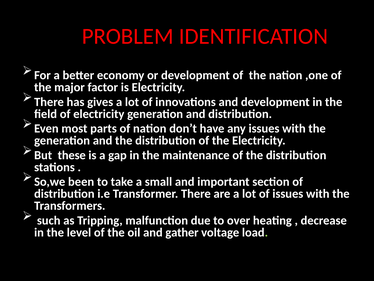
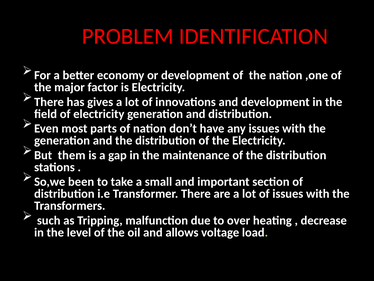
these: these -> them (72, 155)
gather: gather -> allows (182, 232)
